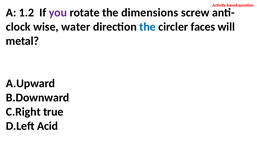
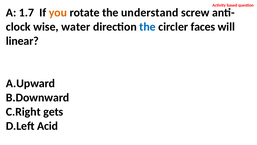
1.2: 1.2 -> 1.7 (26, 13)
you colour: purple -> orange (58, 13)
dimensions: dimensions -> understand (150, 13)
metal: metal -> linear (22, 41)
true: true -> gets (53, 111)
